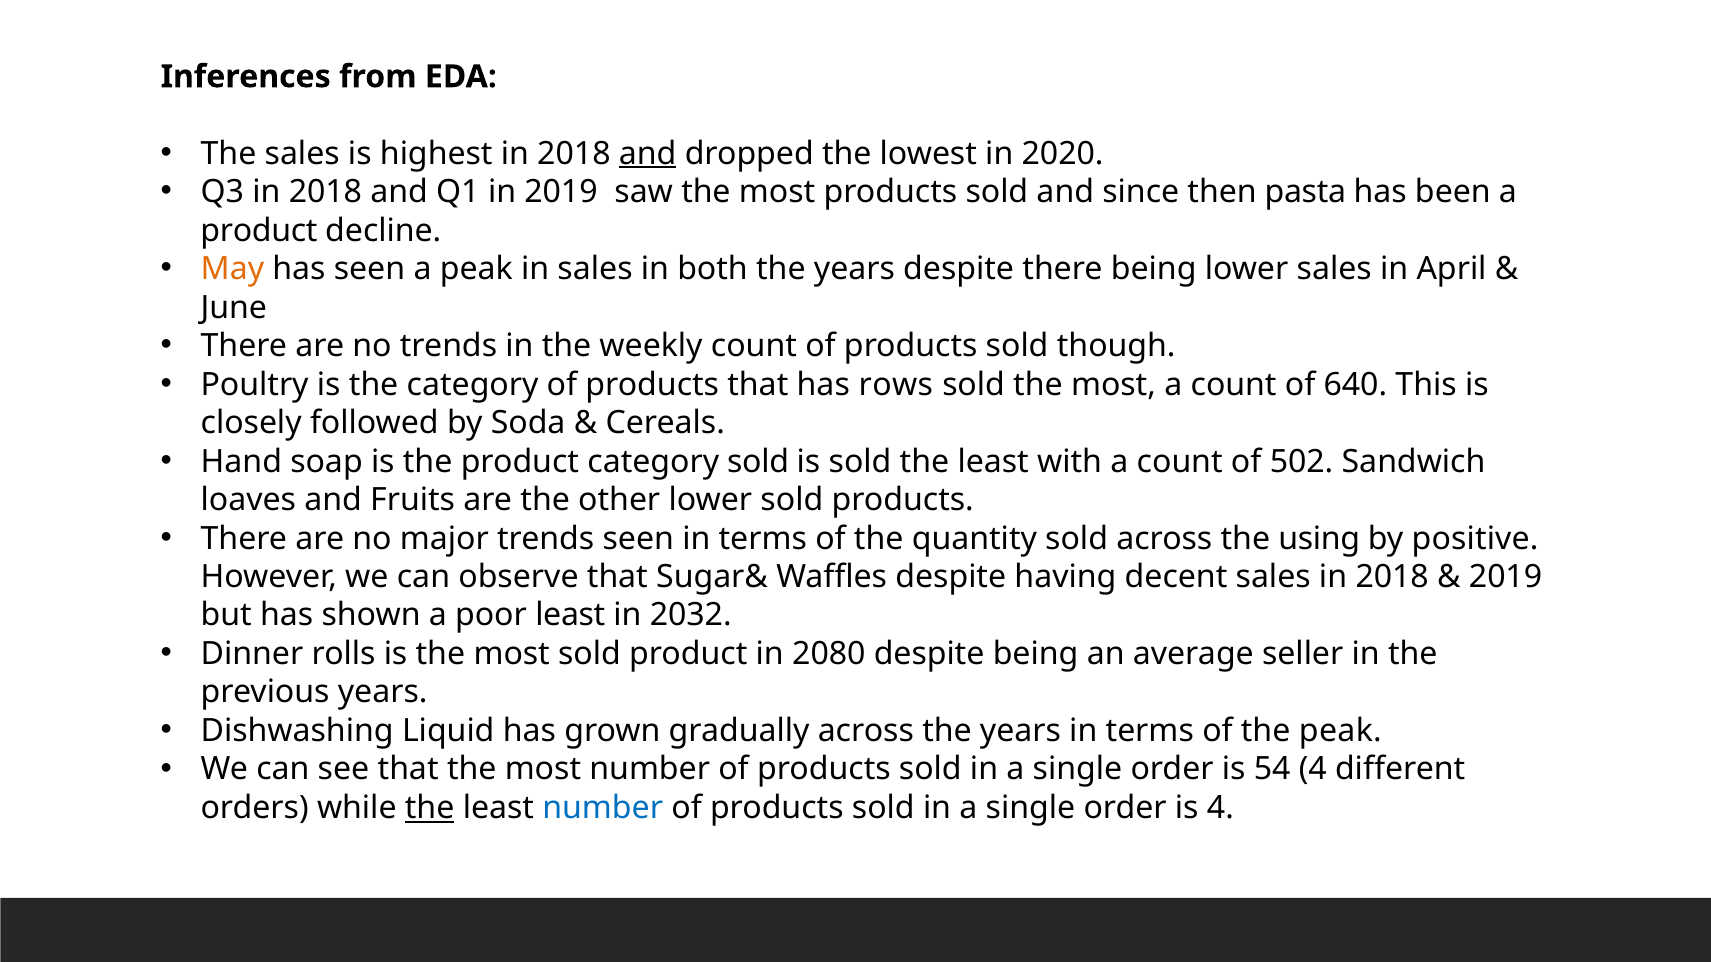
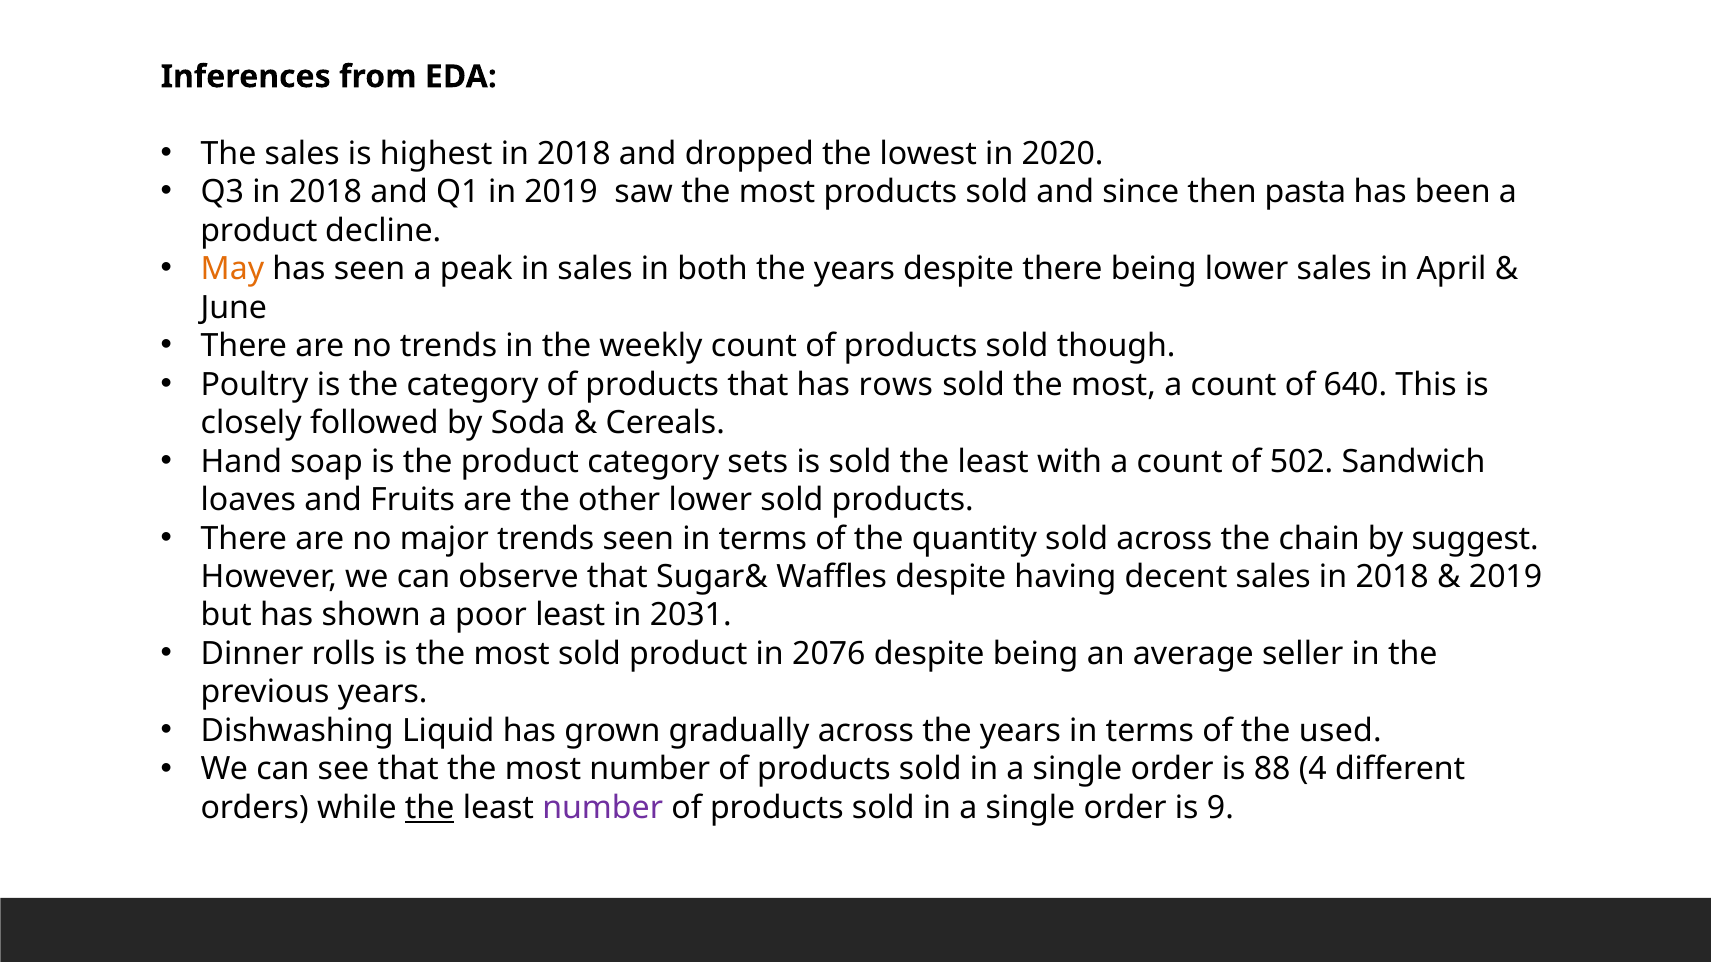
and underline: present -> none (648, 154)
category sold: sold -> sets (758, 462)
using: using -> chain (1319, 539)
positive: positive -> suggest (1475, 539)
2032: 2032 -> 2031 (691, 616)
2080: 2080 -> 2076 (829, 654)
the peak: peak -> used (1340, 731)
54: 54 -> 88 (1272, 770)
number colour: blue -> purple (603, 808)
is 4: 4 -> 9 (1220, 808)
